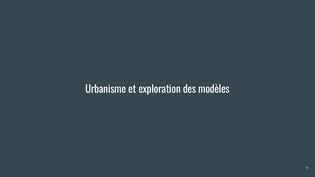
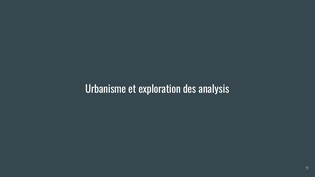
modèles: modèles -> analysis (214, 90)
